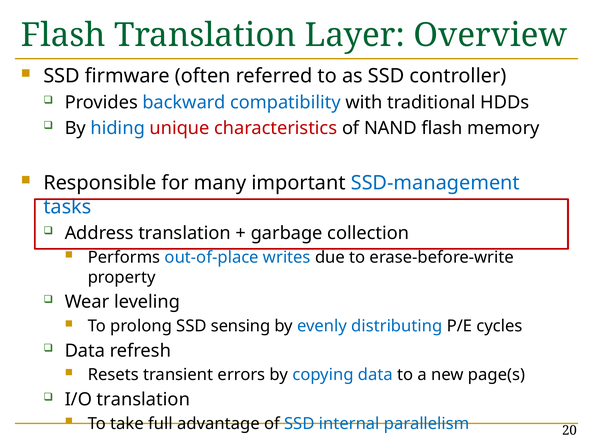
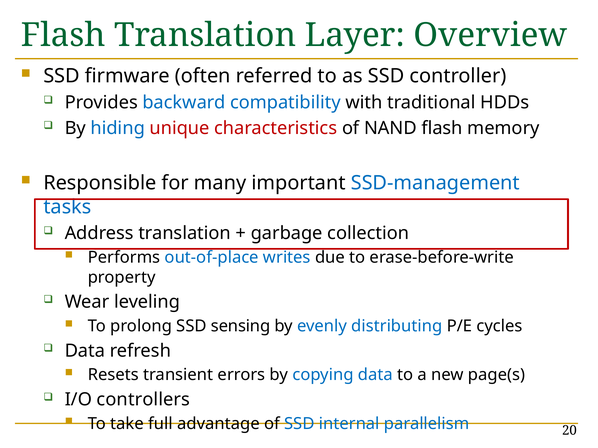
I/O translation: translation -> controllers (143, 400)
